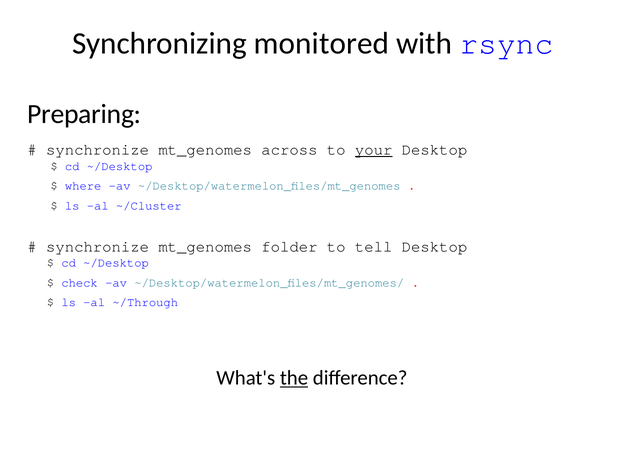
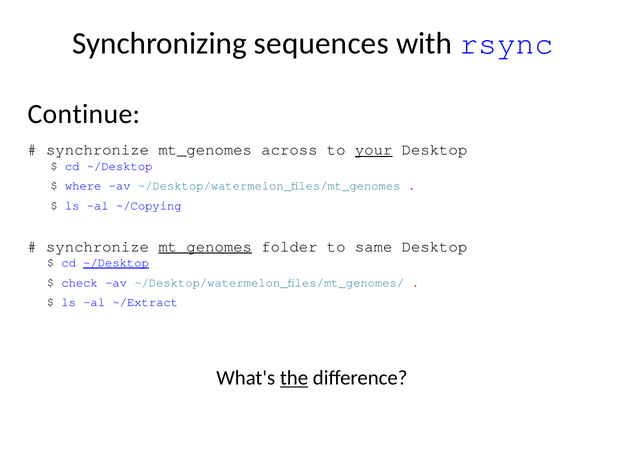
monitored: monitored -> sequences (321, 44)
Preparing: Preparing -> Continue (84, 114)
~/Cluster: ~/Cluster -> ~/Copying (149, 206)
mt_genomes underline: none -> present (205, 246)
tell: tell -> same (374, 246)
~/Desktop underline: none -> present (116, 263)
~/Through: ~/Through -> ~/Extract (145, 302)
